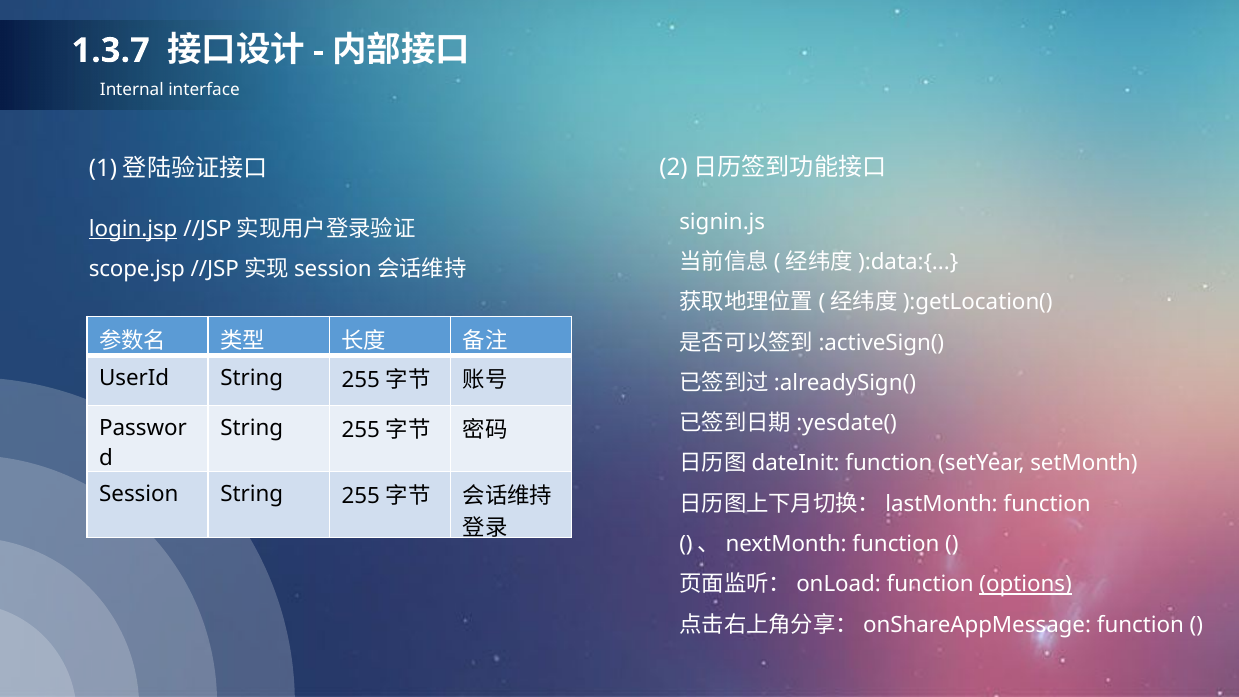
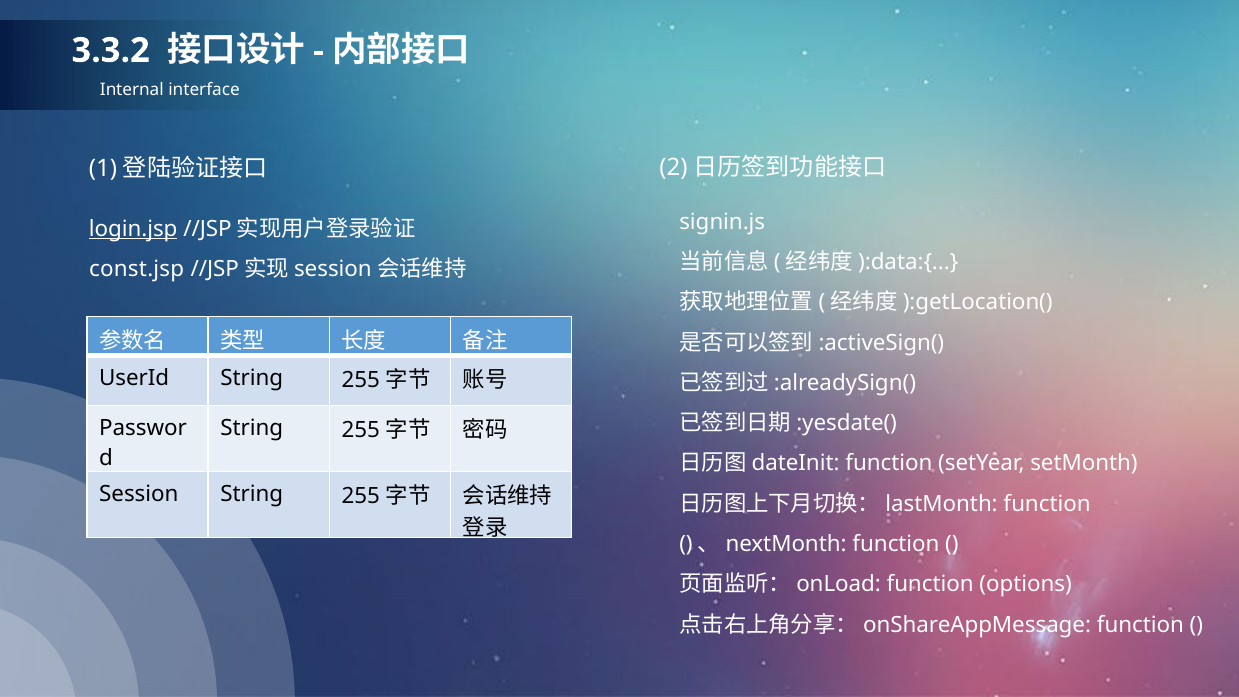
1.3.7: 1.3.7 -> 3.3.2 (111, 50)
scope.jsp: scope.jsp -> const.jsp (137, 269)
options underline: present -> none (1026, 584)
